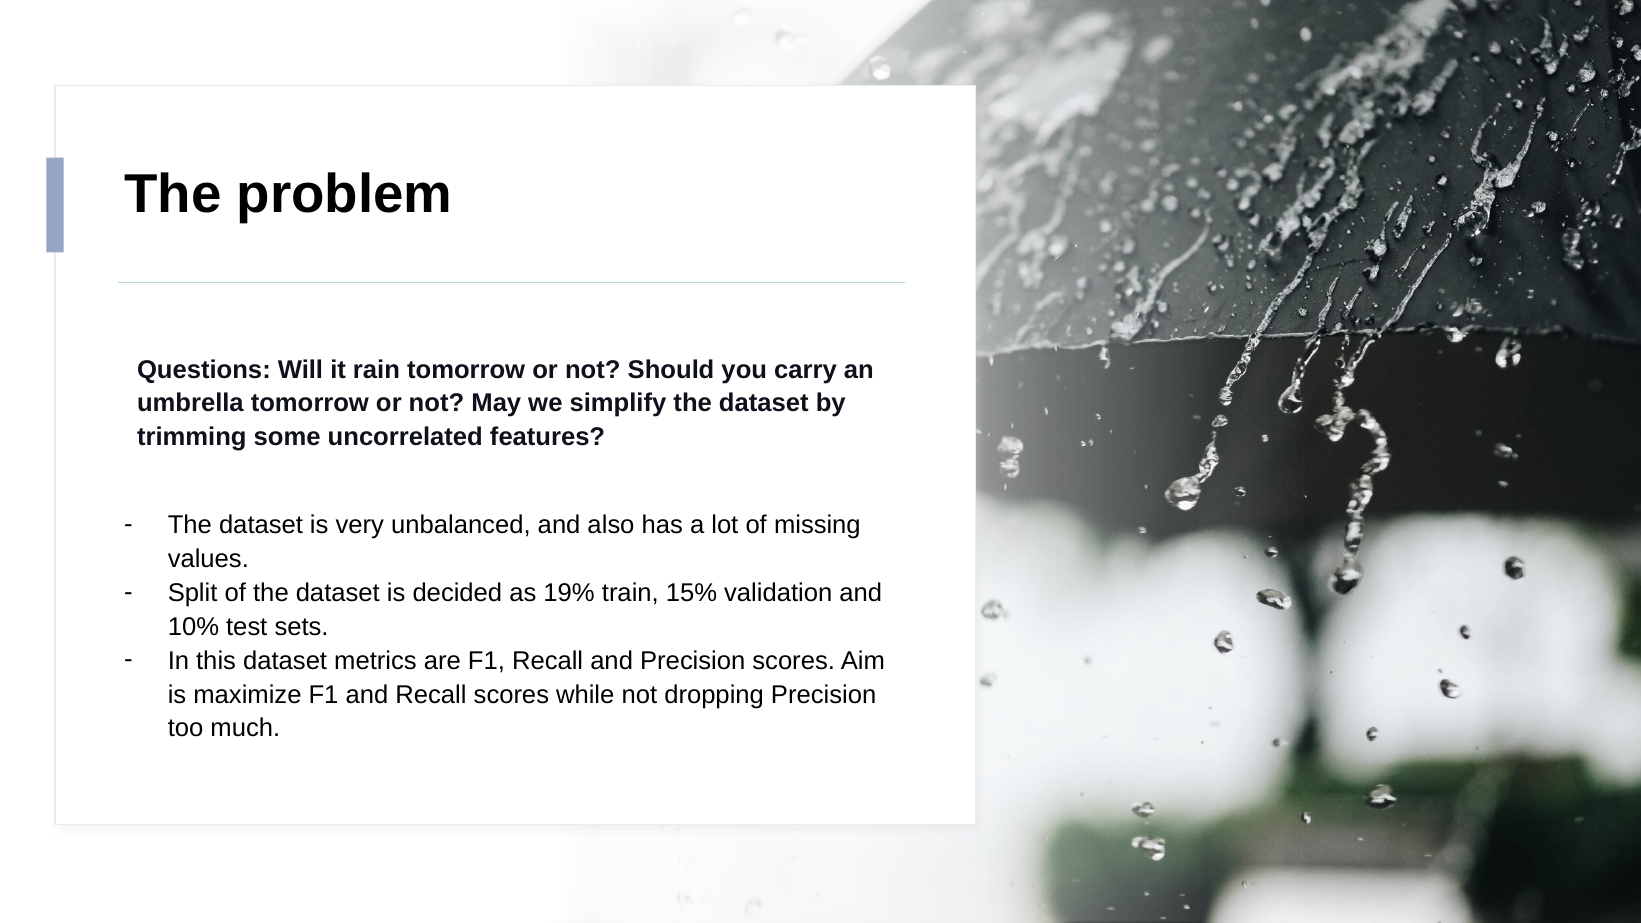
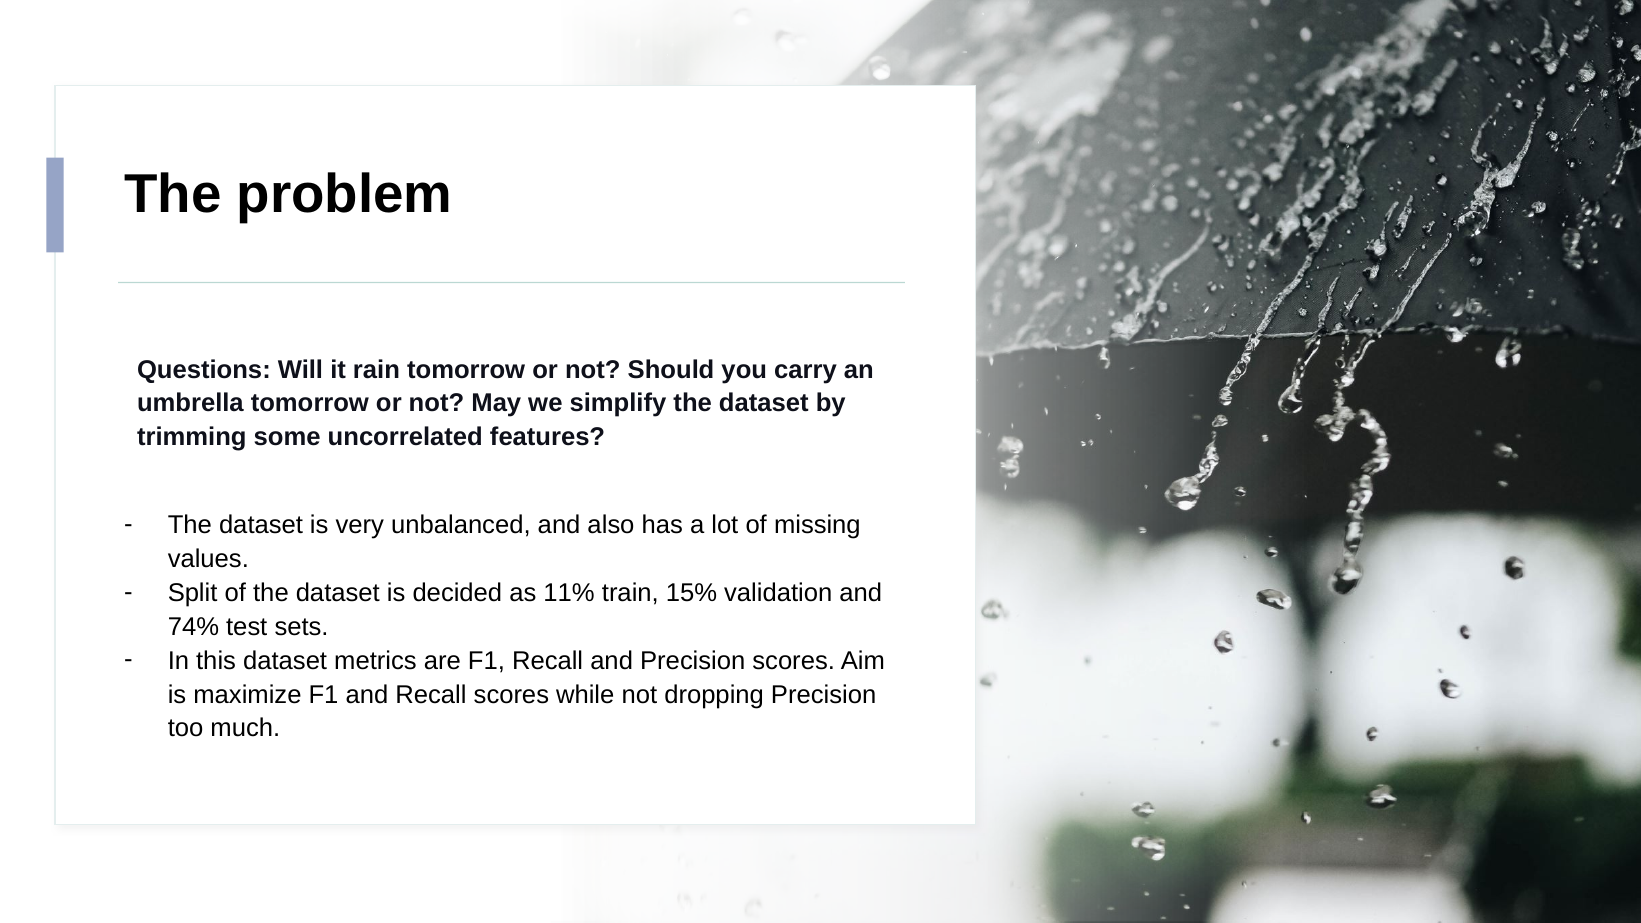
19%: 19% -> 11% (569, 593)
10%: 10% -> 74% (193, 627)
